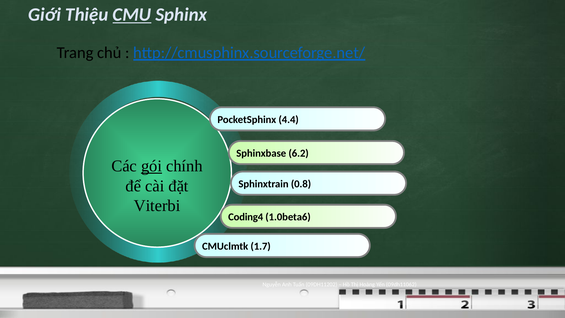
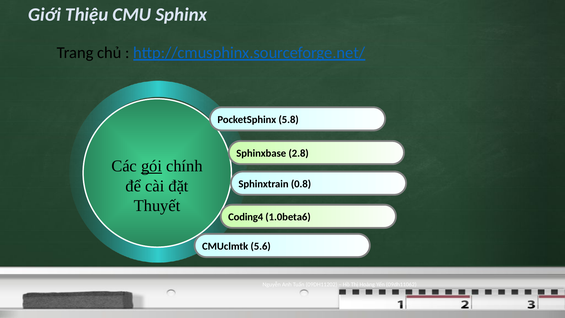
CMU underline: present -> none (132, 15)
4.4: 4.4 -> 5.8 (289, 119)
6.2: 6.2 -> 2.8 (299, 153)
Viterbi: Viterbi -> Thuyết (157, 206)
1.7: 1.7 -> 5.6 (261, 246)
